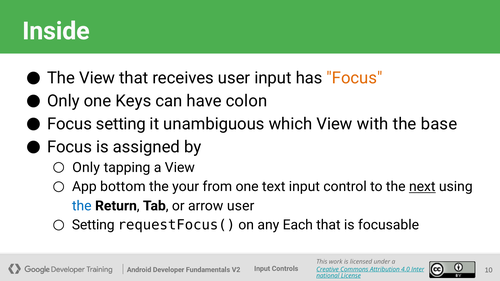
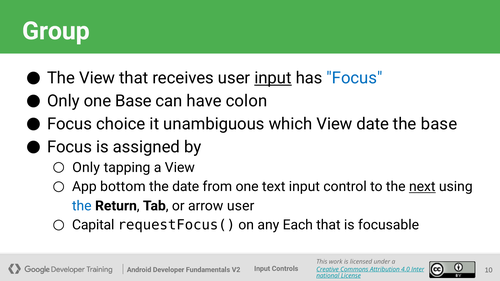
Inside: Inside -> Group (56, 31)
input underline: none -> present (273, 78)
Focus colour: orange -> blue (355, 78)
one Keys: Keys -> Base (134, 101)
Focus setting: setting -> choice (121, 124)
View with: with -> date (373, 124)
the your: your -> date (186, 187)
Setting: Setting -> Capital (93, 225)
